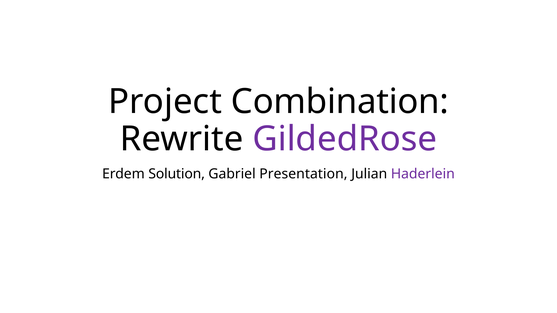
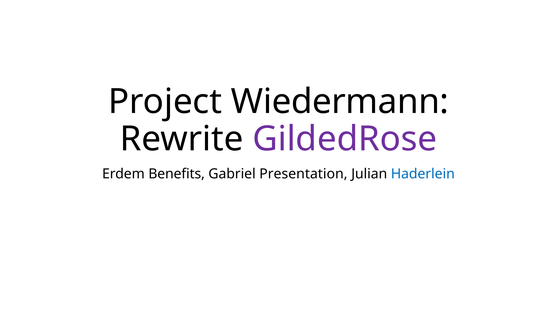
Combination: Combination -> Wiedermann (340, 102)
Solution: Solution -> Benefits (177, 174)
Haderlein colour: purple -> blue (423, 174)
